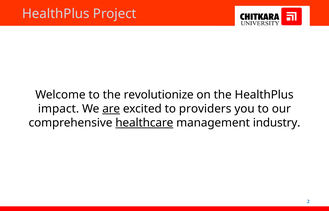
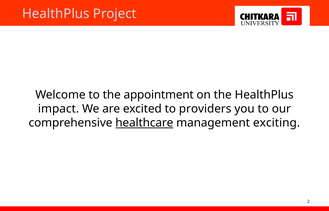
revolutionize: revolutionize -> appointment (159, 95)
are underline: present -> none (111, 109)
industry: industry -> exciting (277, 123)
